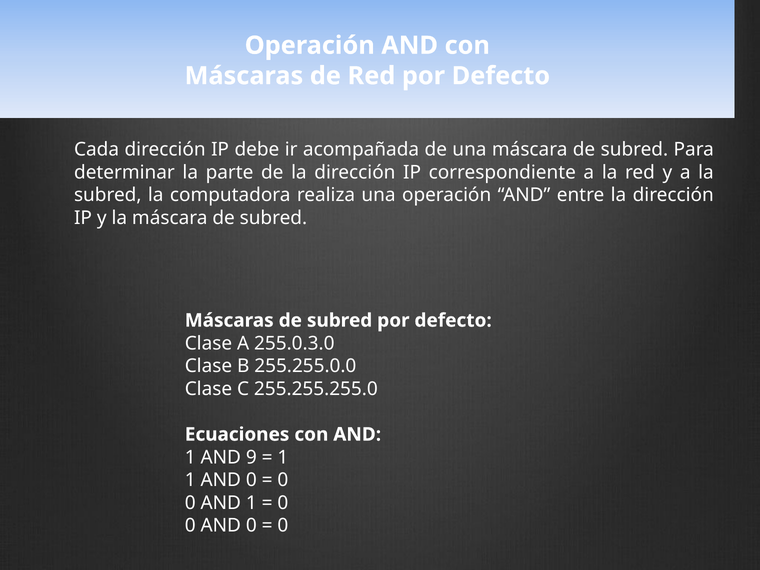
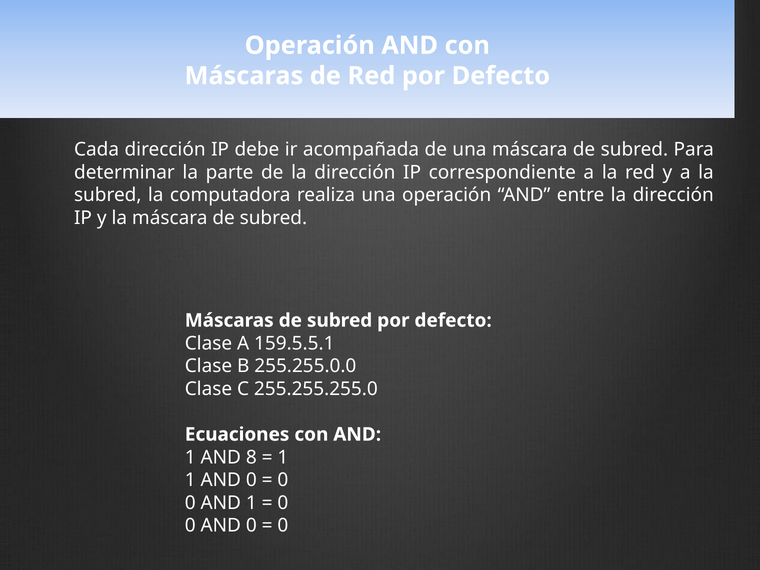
255.0.3.0: 255.0.3.0 -> 159.5.5.1 (294, 343)
9: 9 -> 8 (251, 457)
